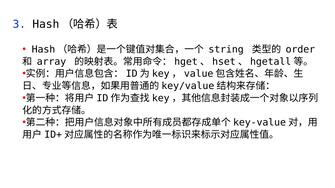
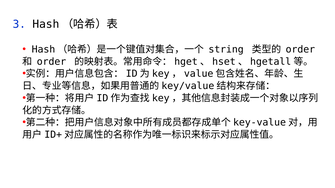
array: array -> order (51, 62)
